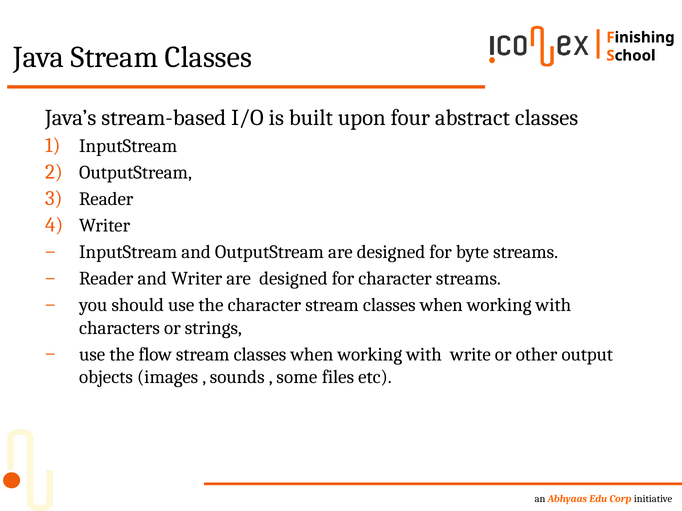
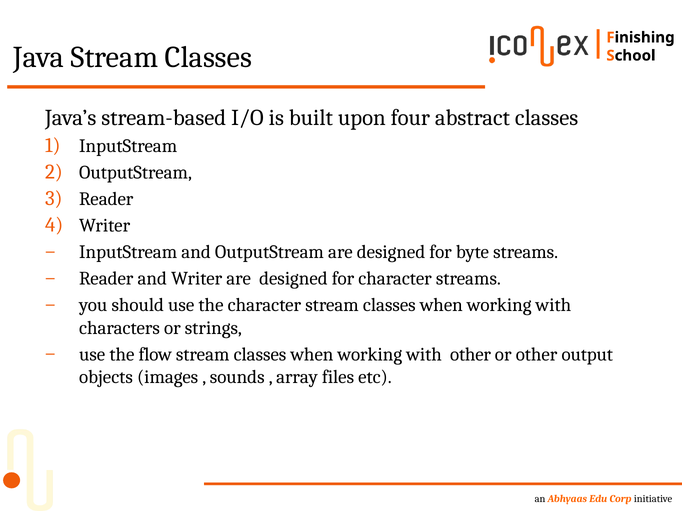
with write: write -> other (471, 355)
some: some -> array (297, 377)
